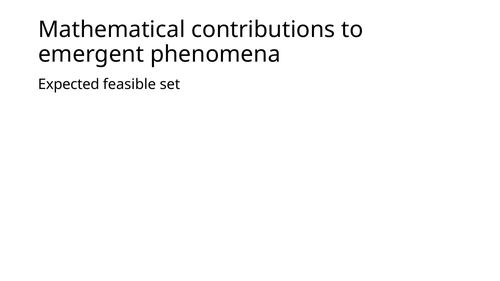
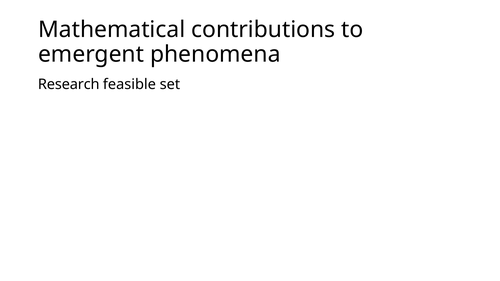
Expected: Expected -> Research (69, 85)
